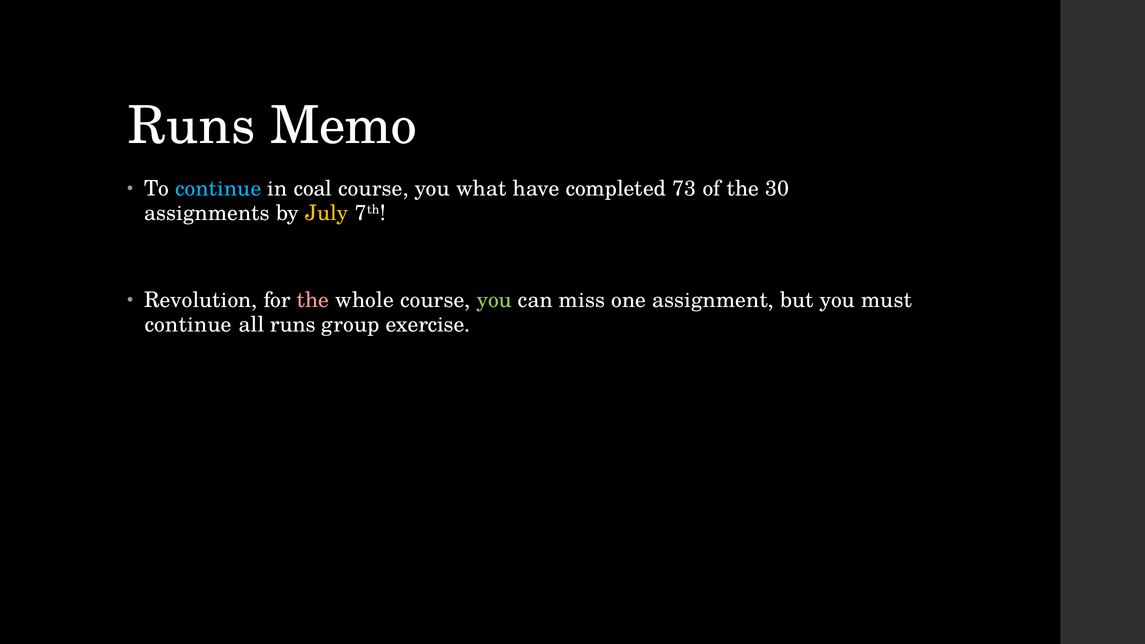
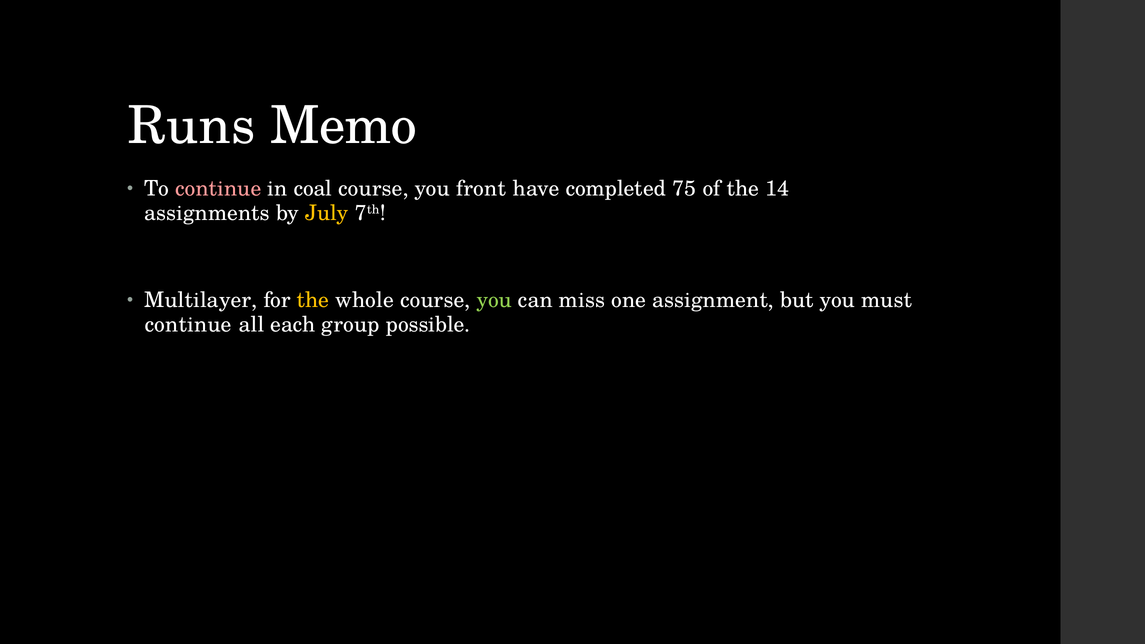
continue colour: light blue -> pink (218, 189)
what: what -> front (481, 189)
73: 73 -> 75 (684, 189)
30: 30 -> 14 (777, 189)
Revolution: Revolution -> Multilayer (201, 300)
the colour: pink -> yellow (313, 300)
all runs: runs -> each (293, 325)
exercise: exercise -> possible (428, 325)
